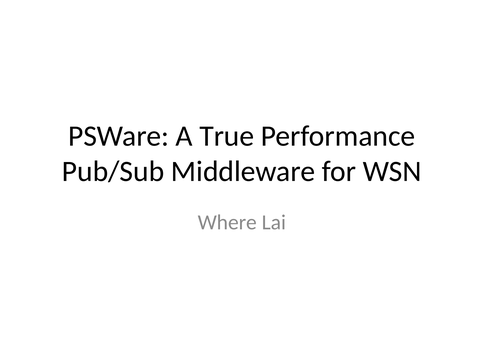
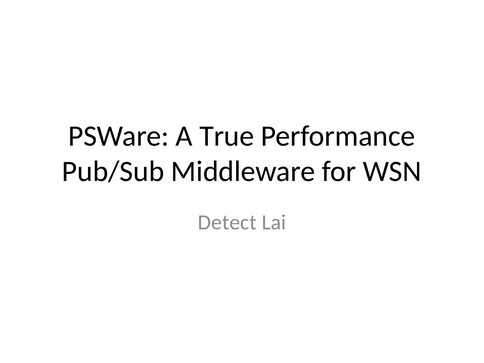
Where: Where -> Detect (227, 223)
